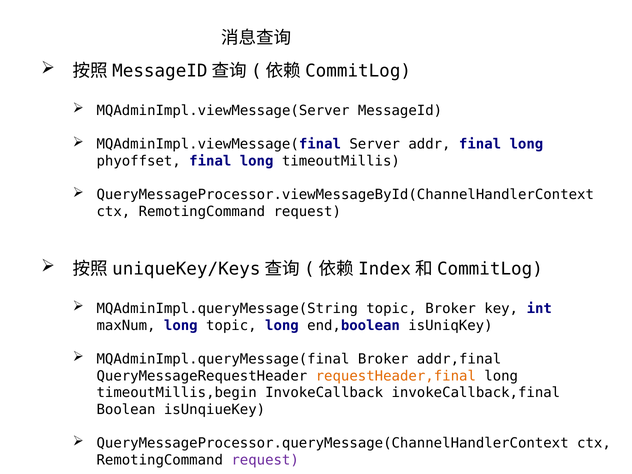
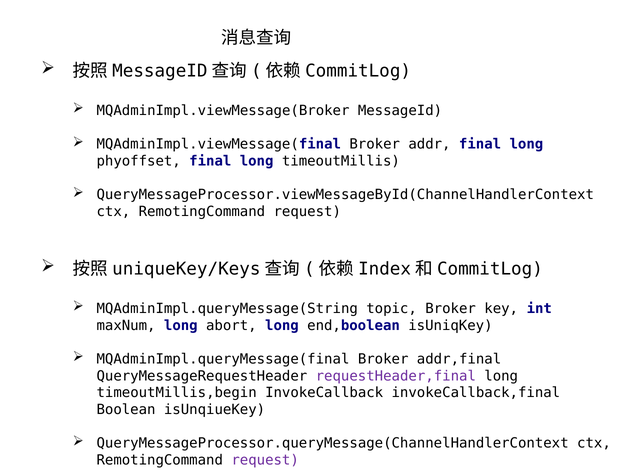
MQAdminImpl.viewMessage(Server: MQAdminImpl.viewMessage(Server -> MQAdminImpl.viewMessage(Broker (223, 111)
MQAdminImpl.viewMessage(final Server: Server -> Broker (375, 144)
long topic: topic -> abort (231, 325)
requestHeader,final colour: orange -> purple (396, 376)
